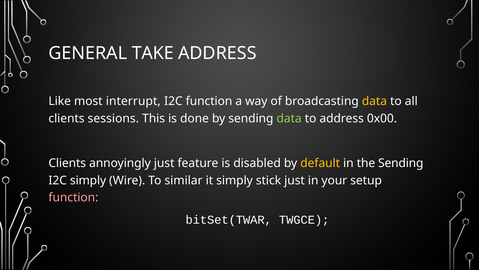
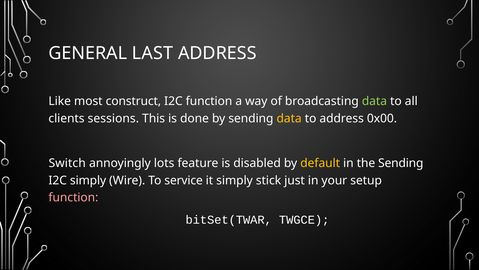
TAKE: TAKE -> LAST (153, 53)
interrupt: interrupt -> construct (133, 101)
data colour: yellow -> light green (374, 101)
data colour: light green -> yellow (289, 118)
Clients: Clients -> Switch (67, 163)
annoyingly just: just -> lots (164, 163)
similar: similar -> service (184, 180)
